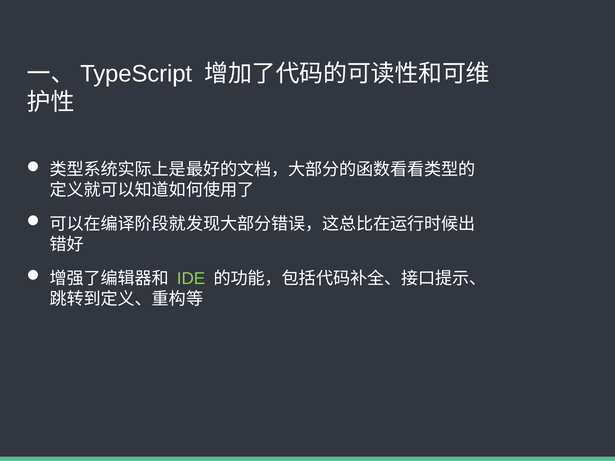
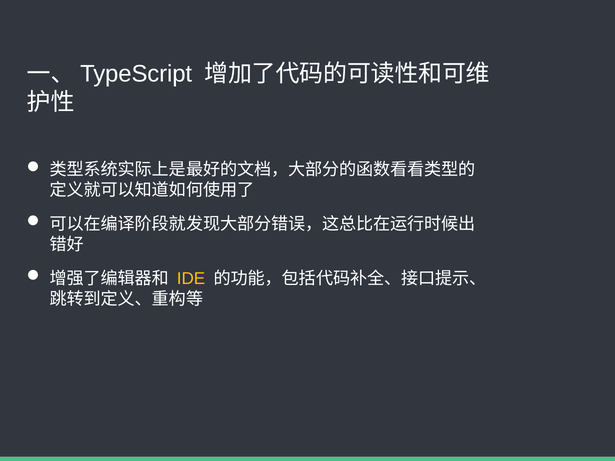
IDE colour: light green -> yellow (191, 279)
